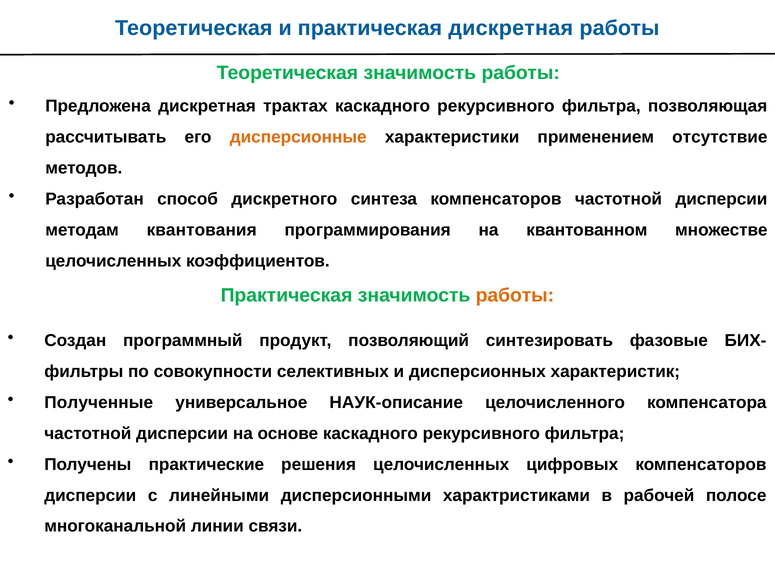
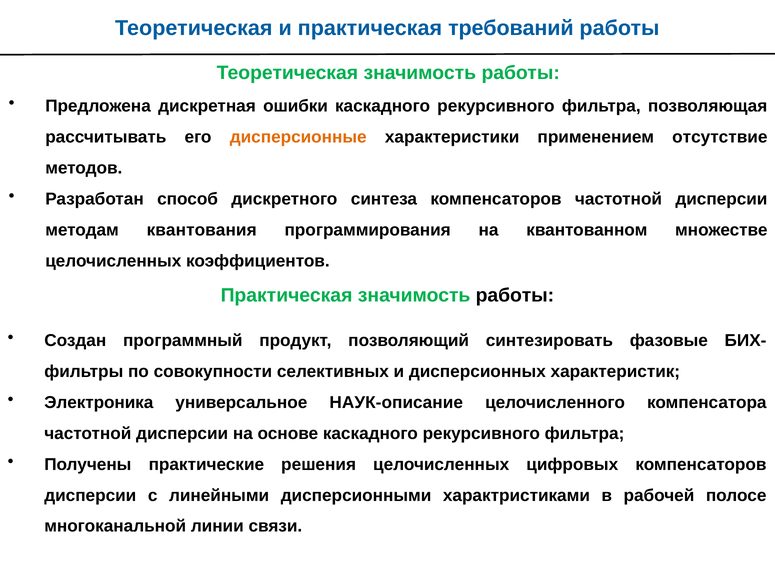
практическая дискретная: дискретная -> требований (511, 28)
трактах: трактах -> ошибки (296, 106)
работы colour: orange -> black (515, 295)
Полученные: Полученные -> Электроника (99, 403)
